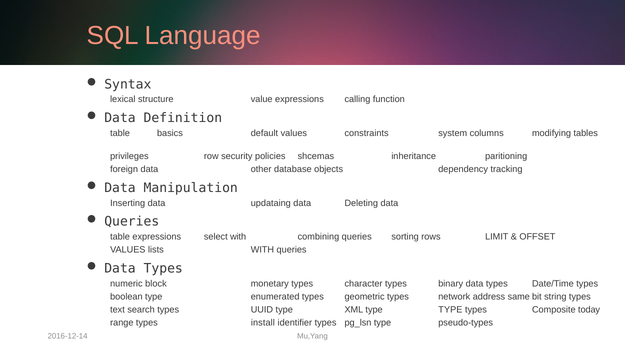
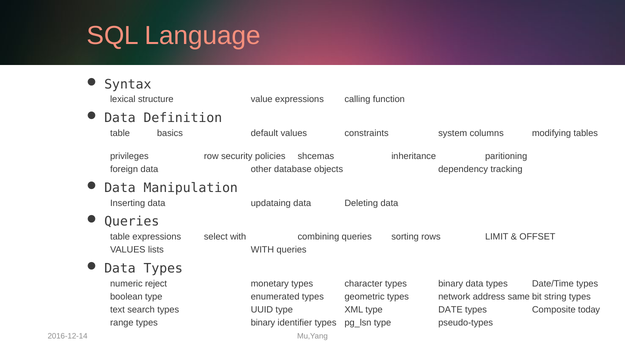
block: block -> reject (156, 283)
type TYPE: TYPE -> DATE (450, 309)
range types install: install -> binary (263, 323)
